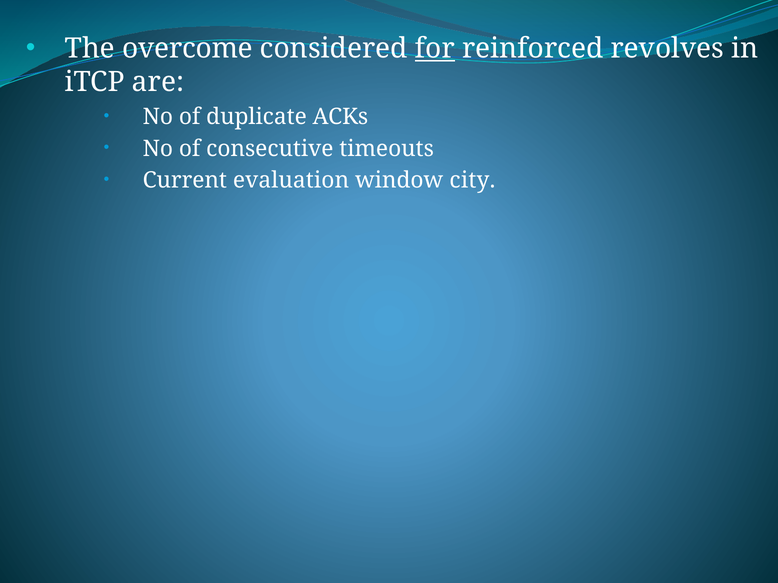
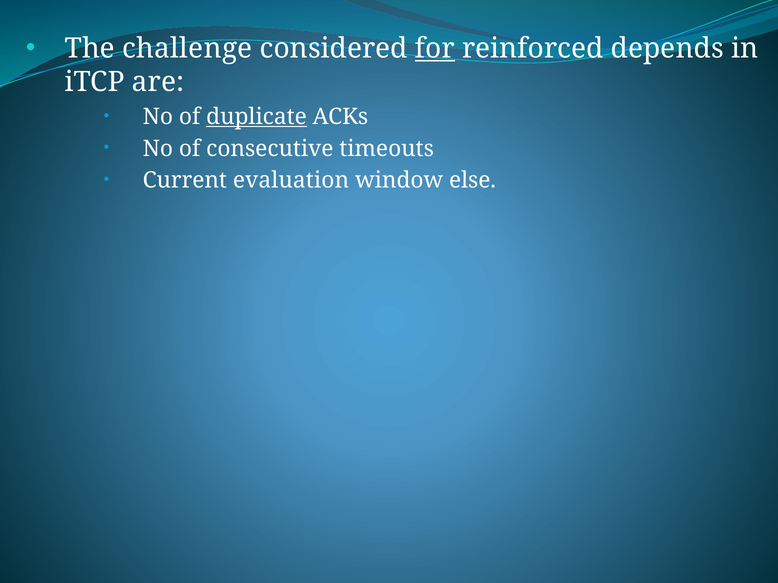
overcome: overcome -> challenge (187, 49)
revolves: revolves -> depends (667, 49)
duplicate underline: none -> present (257, 117)
city: city -> else (473, 180)
